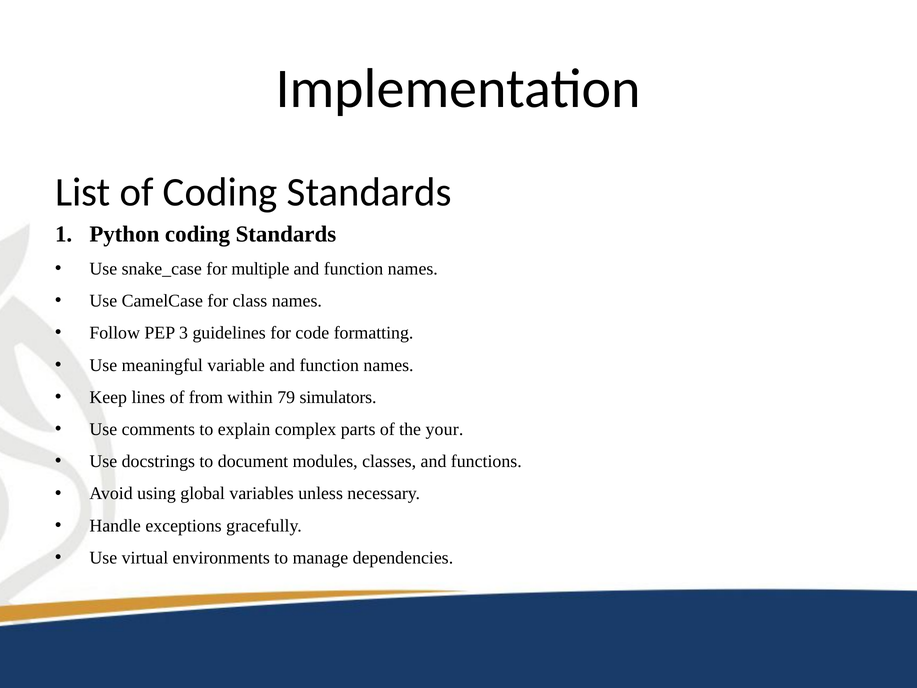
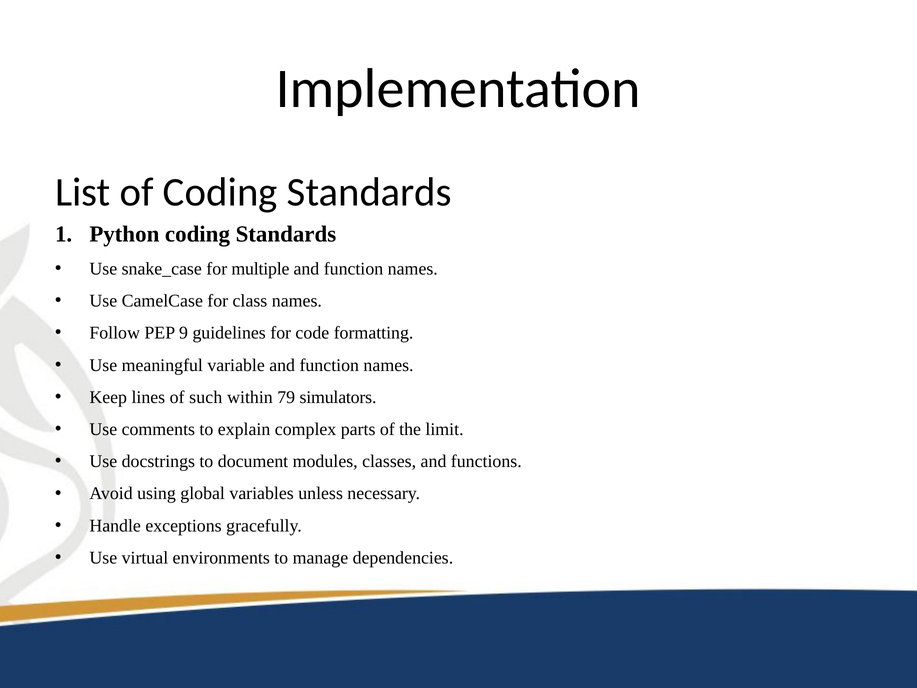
3: 3 -> 9 (184, 333)
from: from -> such (206, 397)
your: your -> limit (445, 429)
